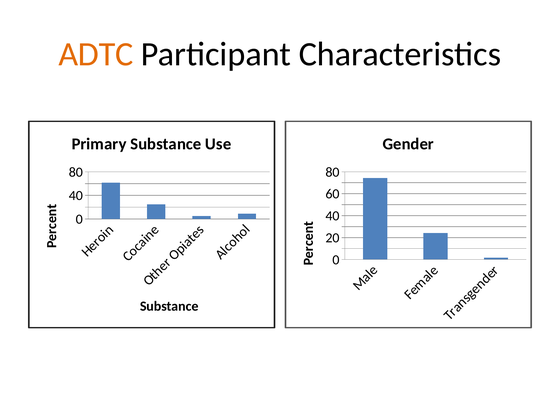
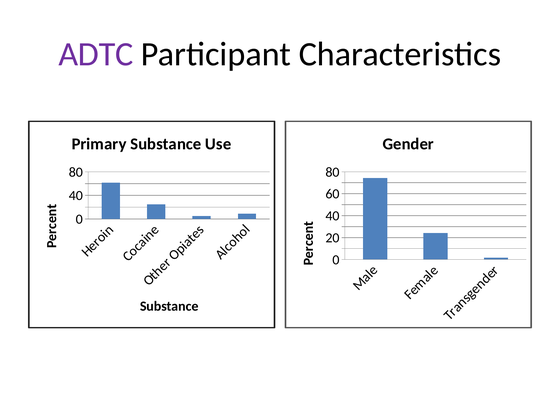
ADTC colour: orange -> purple (96, 54)
